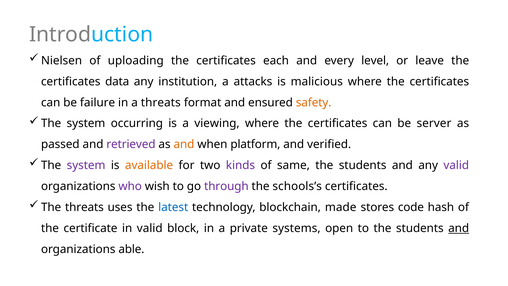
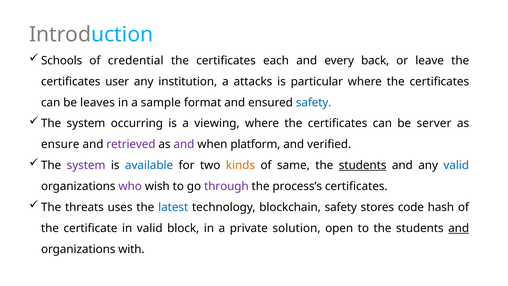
Nielsen: Nielsen -> Schools (62, 61)
uploading: uploading -> credential (136, 61)
level: level -> back (375, 61)
data: data -> user (117, 81)
malicious: malicious -> particular (317, 81)
failure: failure -> leaves (97, 102)
a threats: threats -> sample (161, 102)
safety colour: orange -> blue (314, 102)
passed: passed -> ensure (60, 144)
and colour: orange -> purple (184, 144)
available colour: orange -> blue (149, 165)
kinds colour: purple -> orange (240, 165)
students underline: none -> present (363, 165)
valid colour: purple -> blue (456, 165)
schools’s: schools’s -> process’s (297, 186)
blockchain made: made -> safety (341, 207)
systems: systems -> solution (297, 228)
able: able -> with (131, 249)
